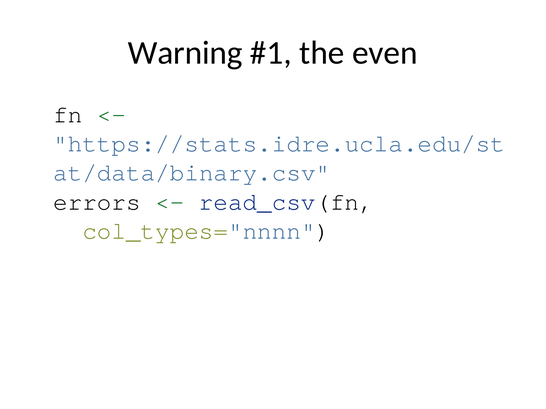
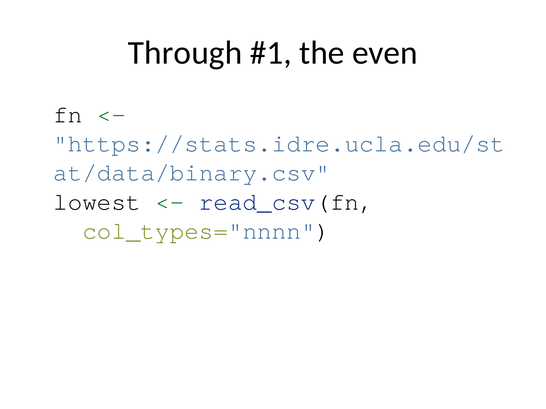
Warning: Warning -> Through (185, 53)
errors: errors -> lowest (97, 202)
